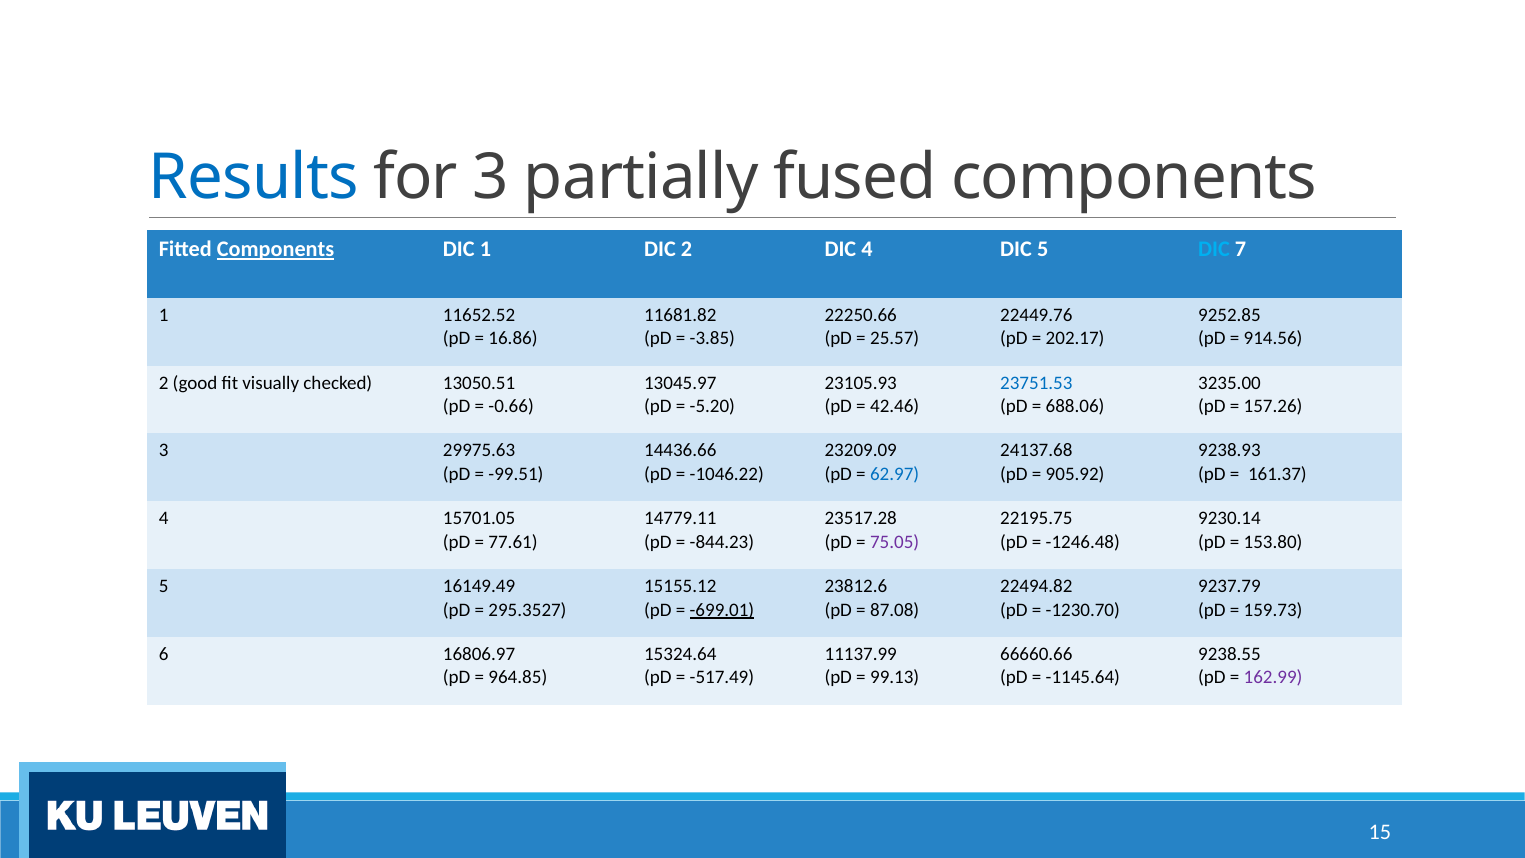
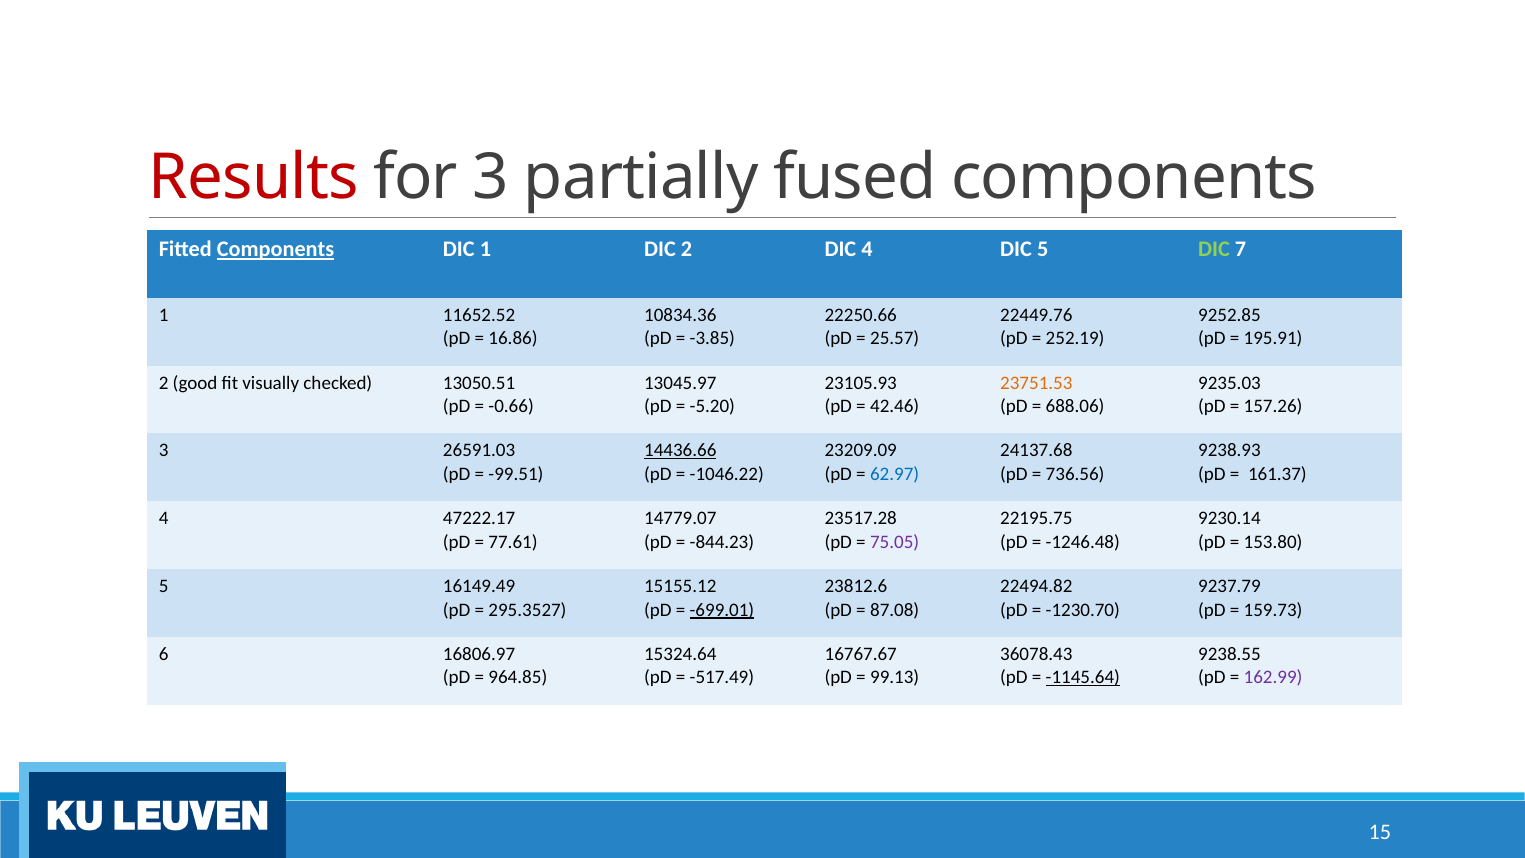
Results colour: blue -> red (254, 178)
DIC colour: light blue -> light green (1214, 249)
11681.82: 11681.82 -> 10834.36 (680, 315)
202.17: 202.17 -> 252.19 (1075, 339)
914.56: 914.56 -> 195.91 (1273, 339)
23751.53 colour: blue -> orange (1036, 383)
3235.00: 3235.00 -> 9235.03 (1229, 383)
29975.63: 29975.63 -> 26591.03 (479, 451)
14436.66 underline: none -> present (680, 451)
905.92: 905.92 -> 736.56 (1075, 474)
15701.05: 15701.05 -> 47222.17 (479, 518)
14779.11: 14779.11 -> 14779.07 (680, 518)
11137.99: 11137.99 -> 16767.67 (861, 654)
66660.66: 66660.66 -> 36078.43 (1036, 654)
-1145.64 underline: none -> present (1083, 678)
